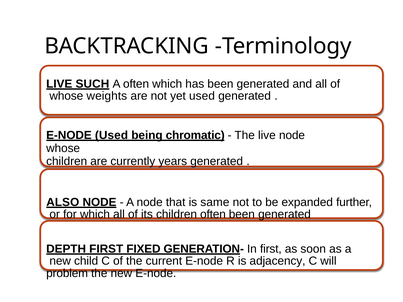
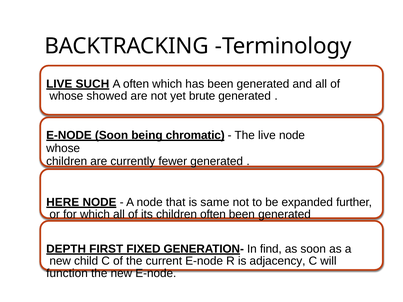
weights: weights -> showed (107, 96)
yet used: used -> brute (202, 96)
E-NODE Used: Used -> Soon (112, 135)
years: years -> fewer (173, 162)
ALSO: ALSO -> HERE (63, 202)
In first: first -> find (271, 249)
problem: problem -> function (67, 273)
